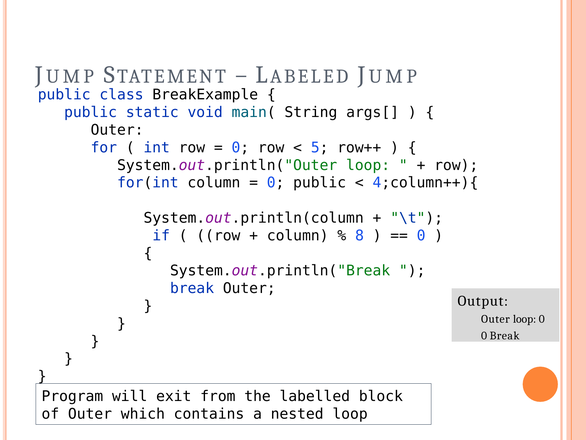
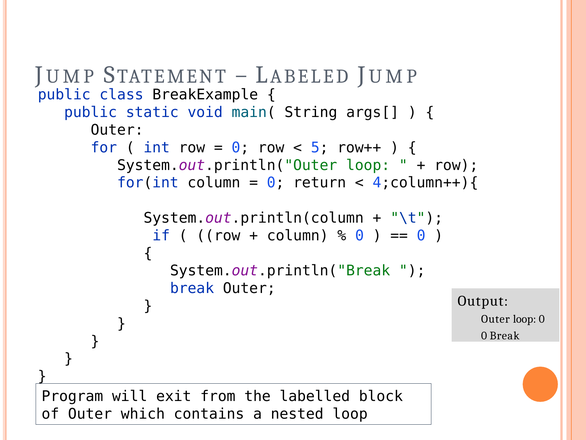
0 public: public -> return (320, 183)
8: 8 -> 0 (360, 235)
